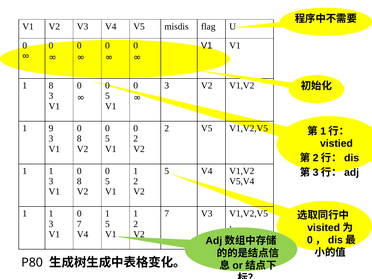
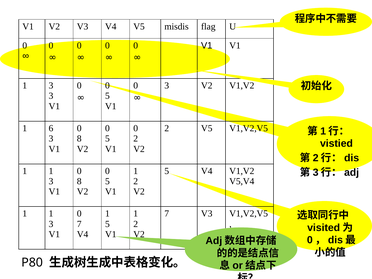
8: 8 -> 3 (51, 86)
9: 9 -> 6 (51, 128)
